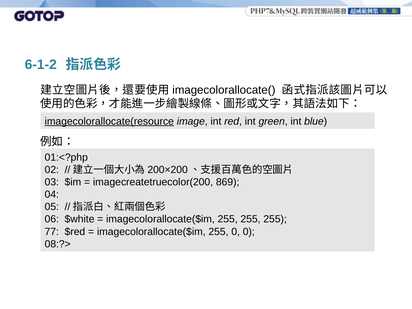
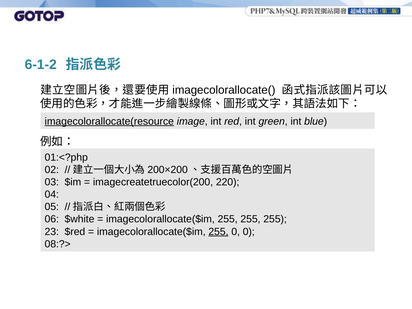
869: 869 -> 220 (228, 182)
77: 77 -> 23 (52, 232)
255 underline: none -> present (218, 232)
